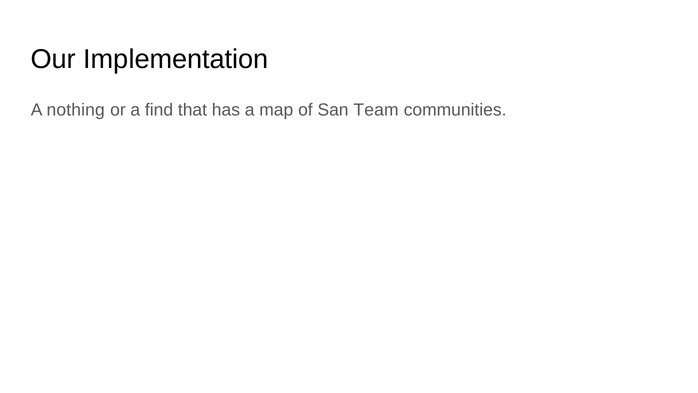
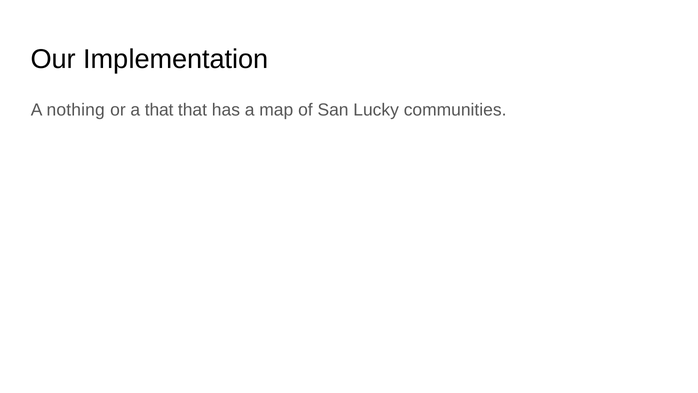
a find: find -> that (159, 110)
Team: Team -> Lucky (376, 110)
